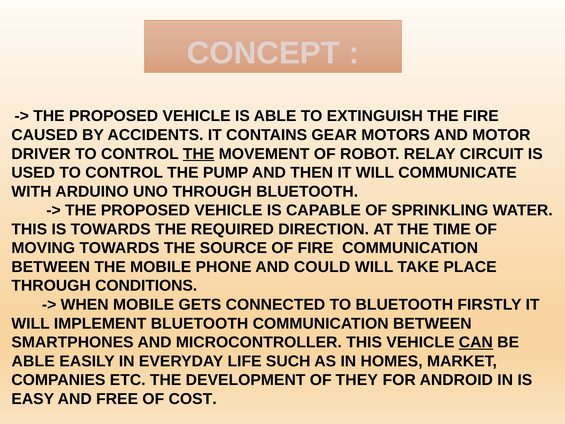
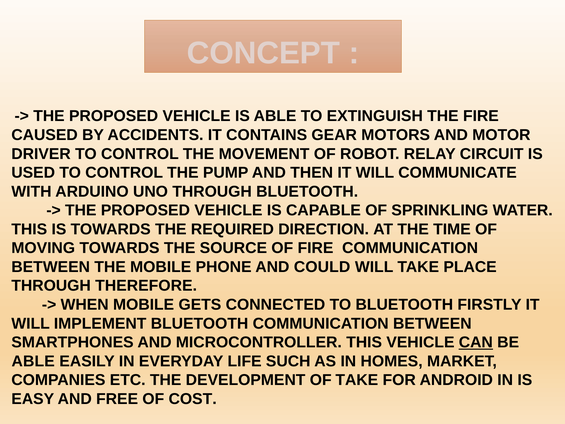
THE underline: present -> none (199, 154)
CONDITIONS: CONDITIONS -> THEREFORE (146, 286)
OF THEY: THEY -> TAKE (357, 380)
